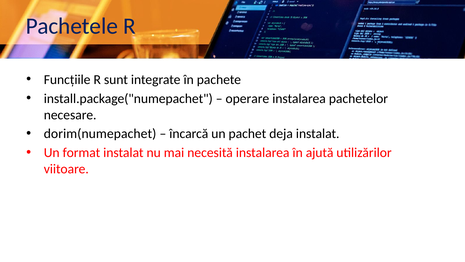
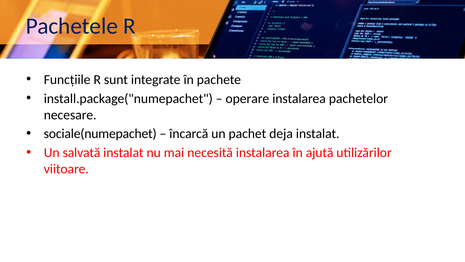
dorim(numepachet: dorim(numepachet -> sociale(numepachet (100, 134)
format: format -> salvată (81, 153)
